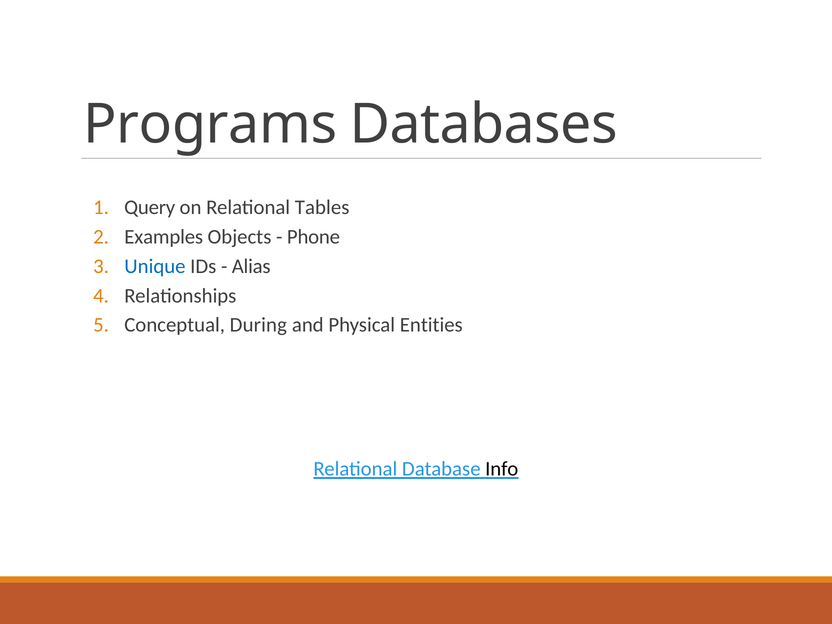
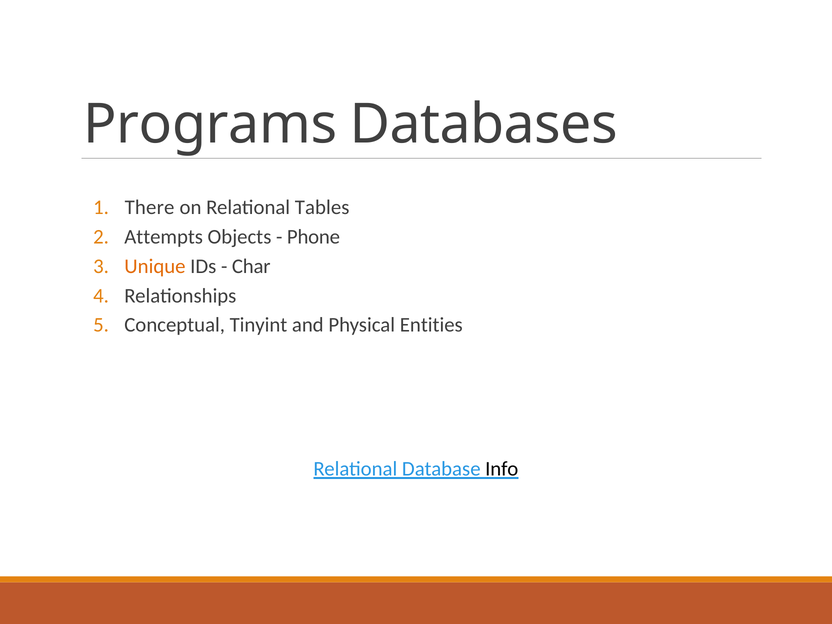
Query: Query -> There (150, 207)
Examples: Examples -> Attempts (164, 237)
Unique colour: blue -> orange (155, 266)
Alias: Alias -> Char (251, 266)
During: During -> Tinyint (258, 325)
